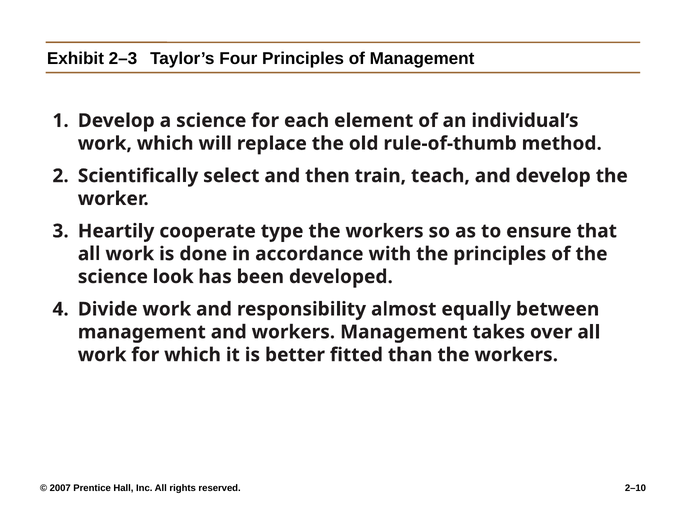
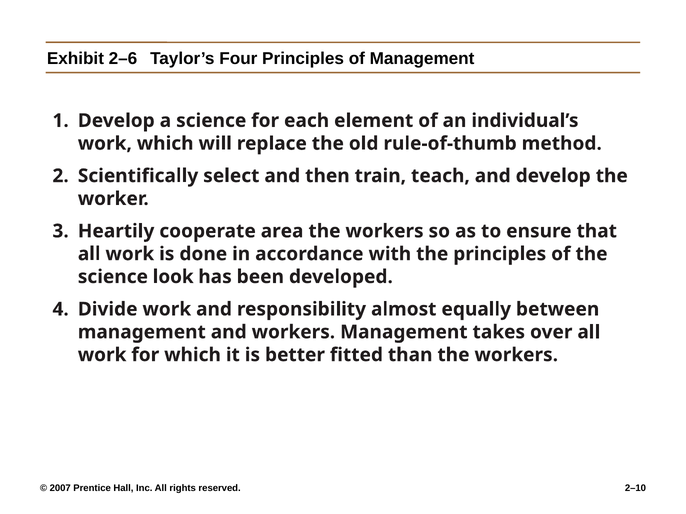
2–3: 2–3 -> 2–6 (123, 58)
type: type -> area (282, 231)
